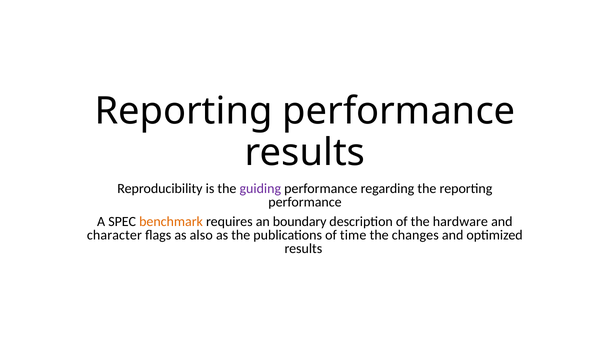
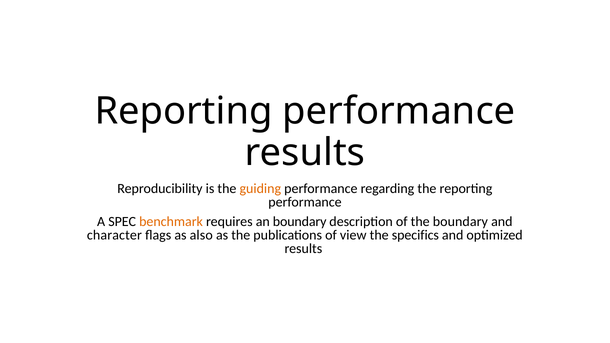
guiding colour: purple -> orange (260, 189)
the hardware: hardware -> boundary (460, 222)
time: time -> view (353, 235)
changes: changes -> specifics (415, 235)
